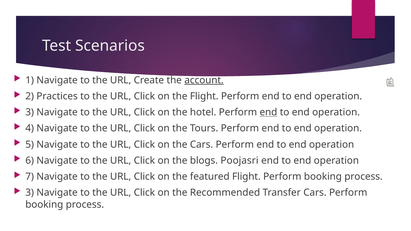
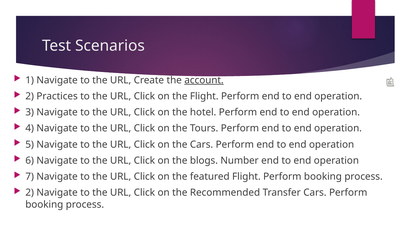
end underline: present -> none (268, 112)
Poojasri: Poojasri -> Number (240, 161)
3: 3 -> 2 (30, 193)
